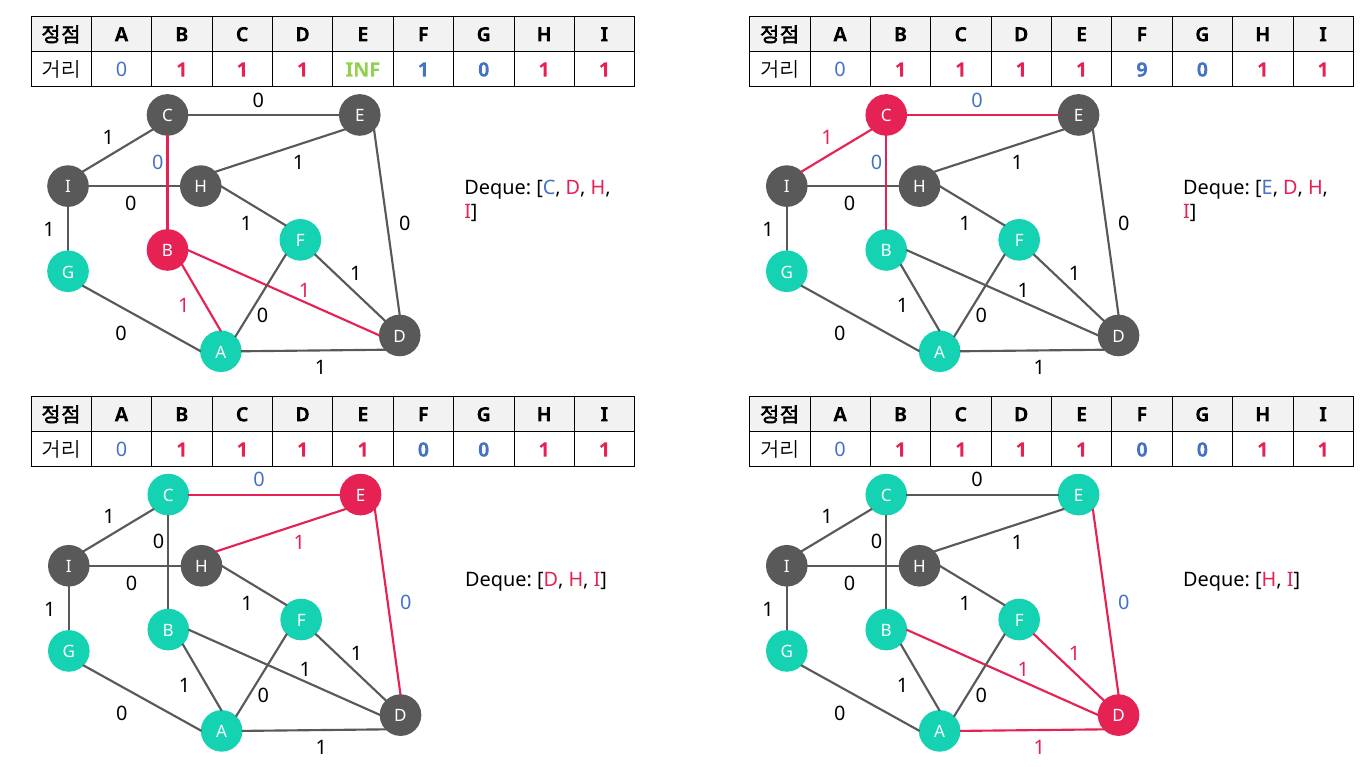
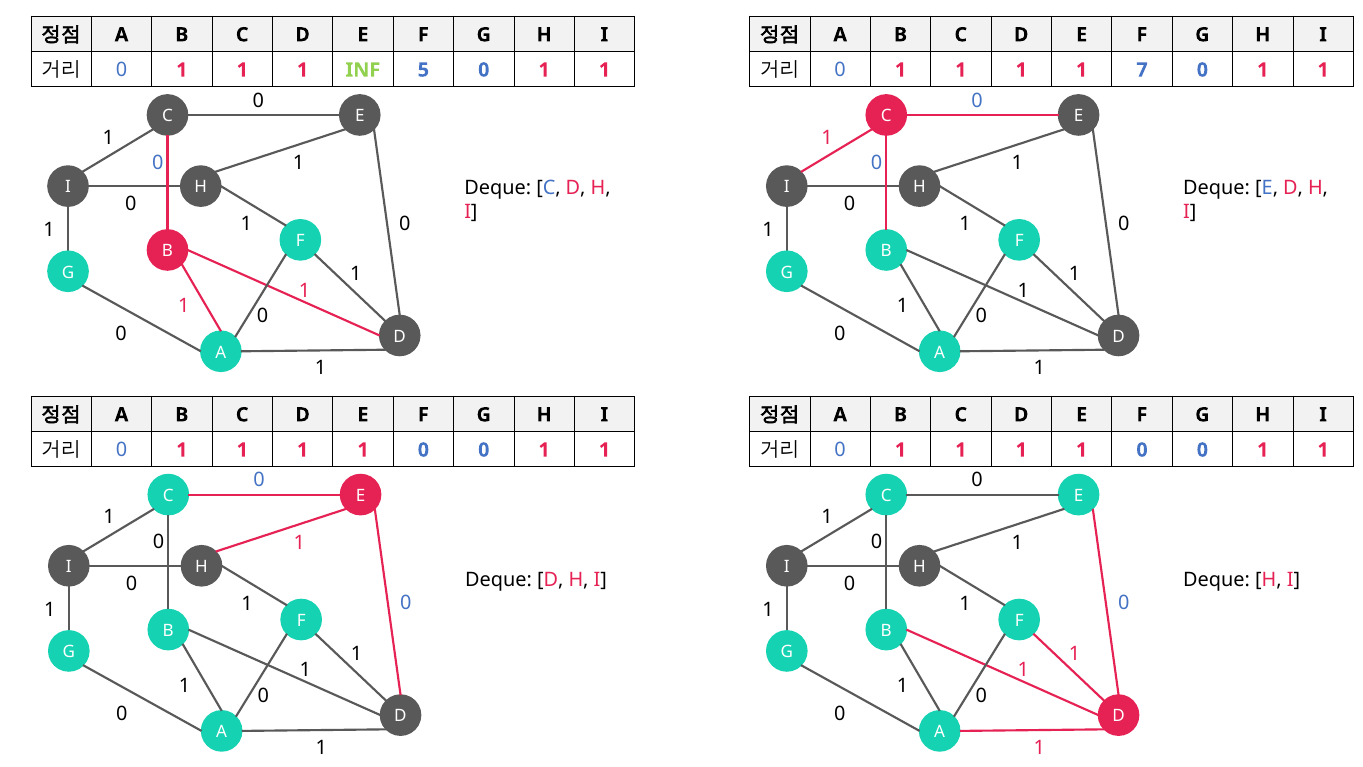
INF 1: 1 -> 5 (423, 70)
9: 9 -> 7 (1142, 70)
